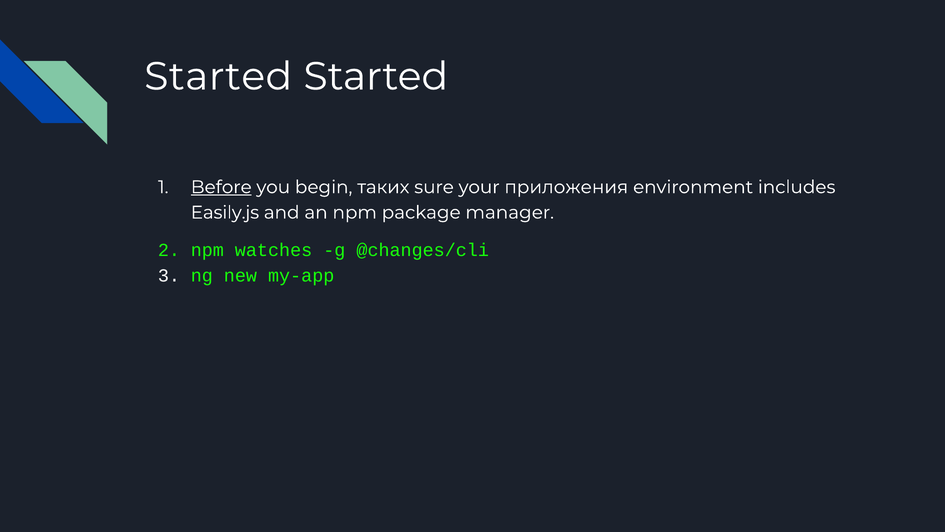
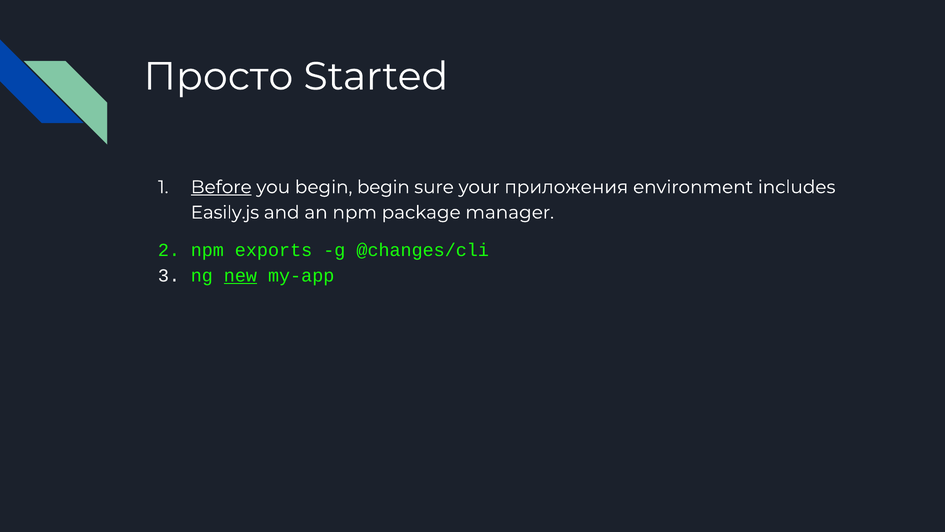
Started: Started -> Просто (218, 77)
begin таких: таких -> begin (383, 187)
watches: watches -> exports (274, 250)
new underline: none -> present (240, 275)
